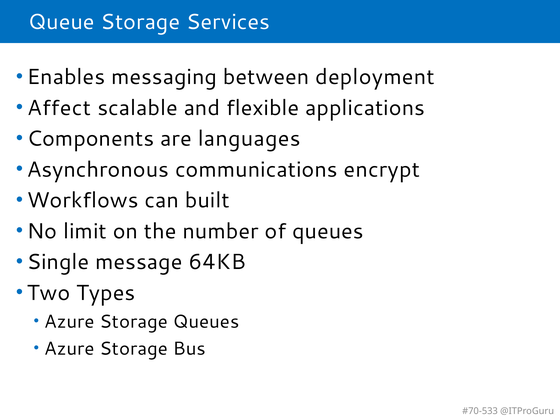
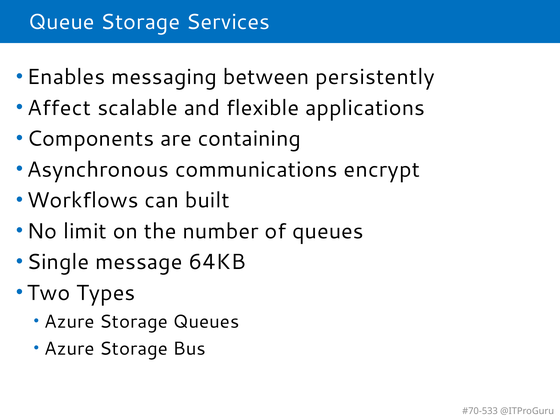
deployment: deployment -> persistently (375, 77)
languages: languages -> containing (249, 139)
